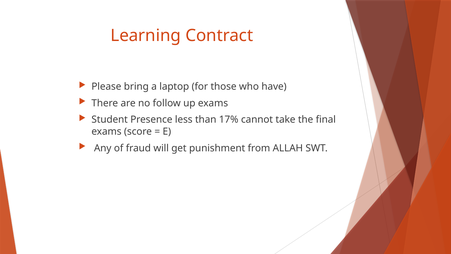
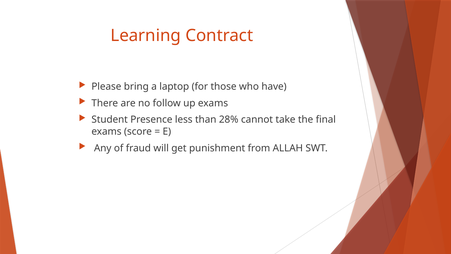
17%: 17% -> 28% (229, 120)
